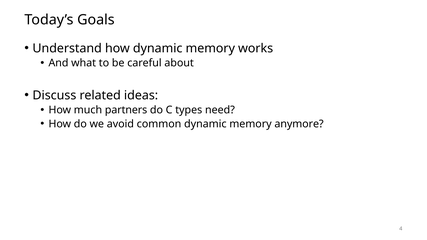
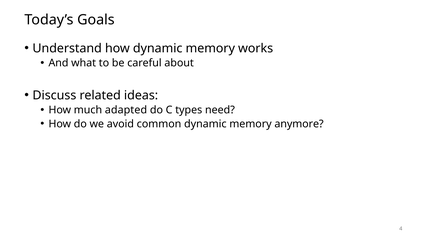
partners: partners -> adapted (126, 110)
